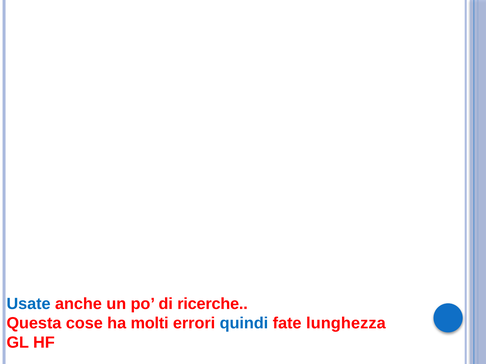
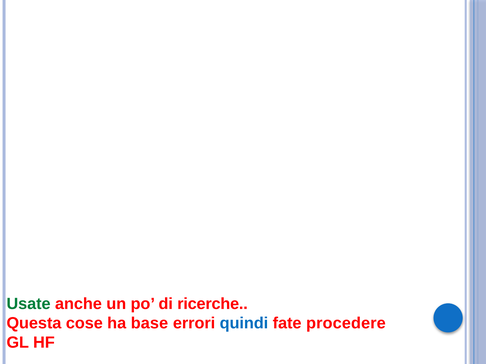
Usate colour: blue -> green (29, 304)
molti: molti -> base (149, 324)
lunghezza: lunghezza -> procedere (346, 324)
